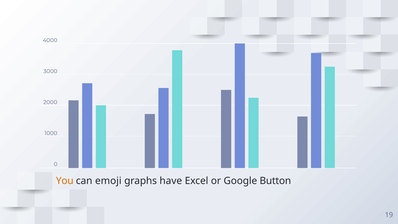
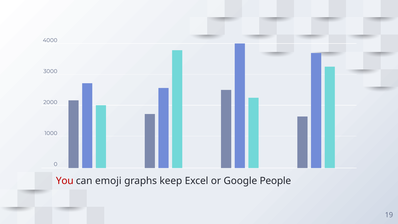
You colour: orange -> red (65, 181)
have: have -> keep (171, 181)
Button: Button -> People (275, 181)
